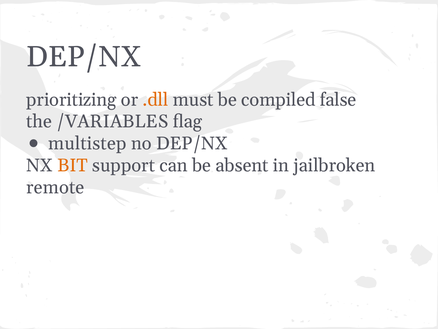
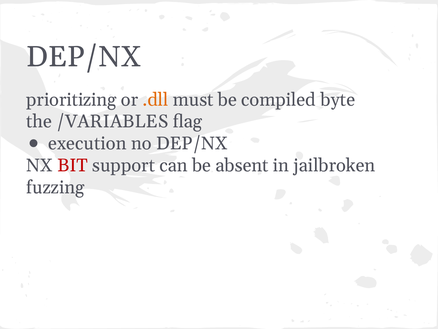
false: false -> byte (338, 99)
multistep: multistep -> execution (87, 143)
BIT colour: orange -> red (73, 165)
remote: remote -> fuzzing (55, 187)
